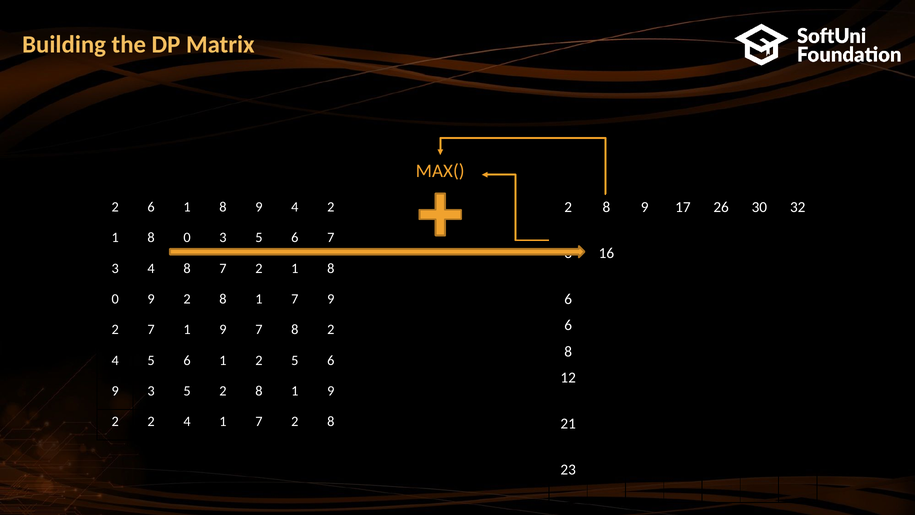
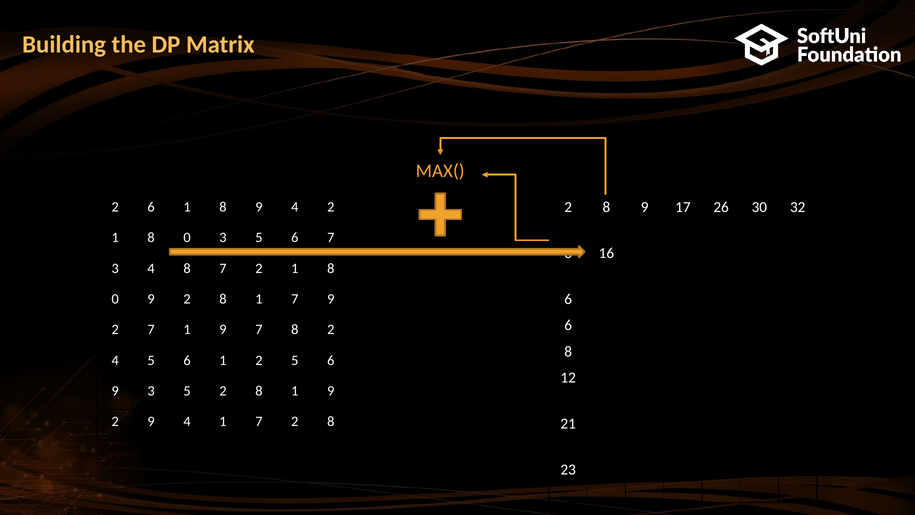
2 2: 2 -> 9 (151, 422)
